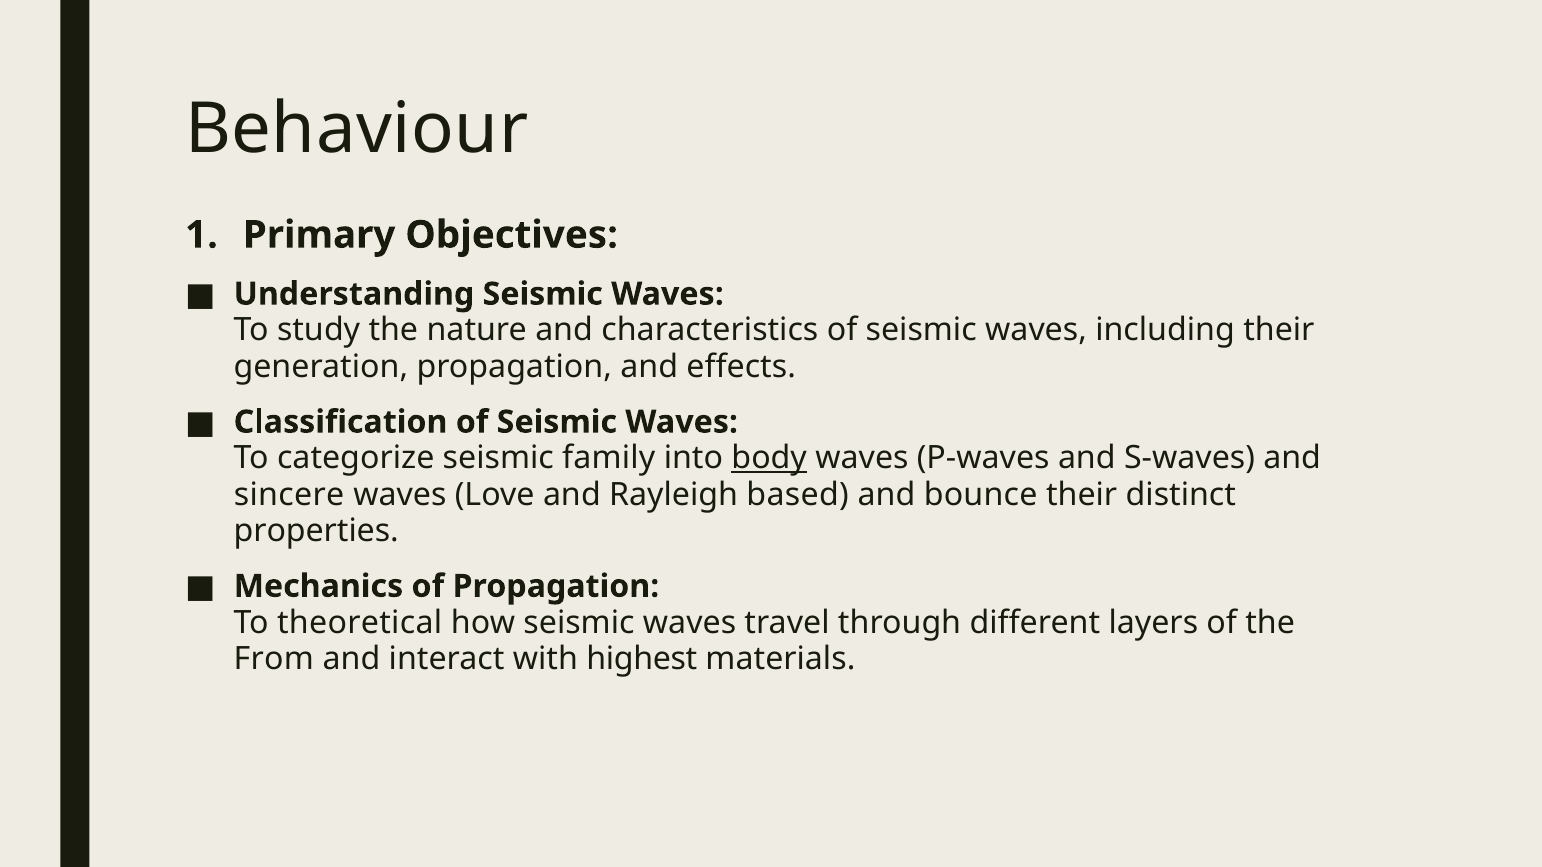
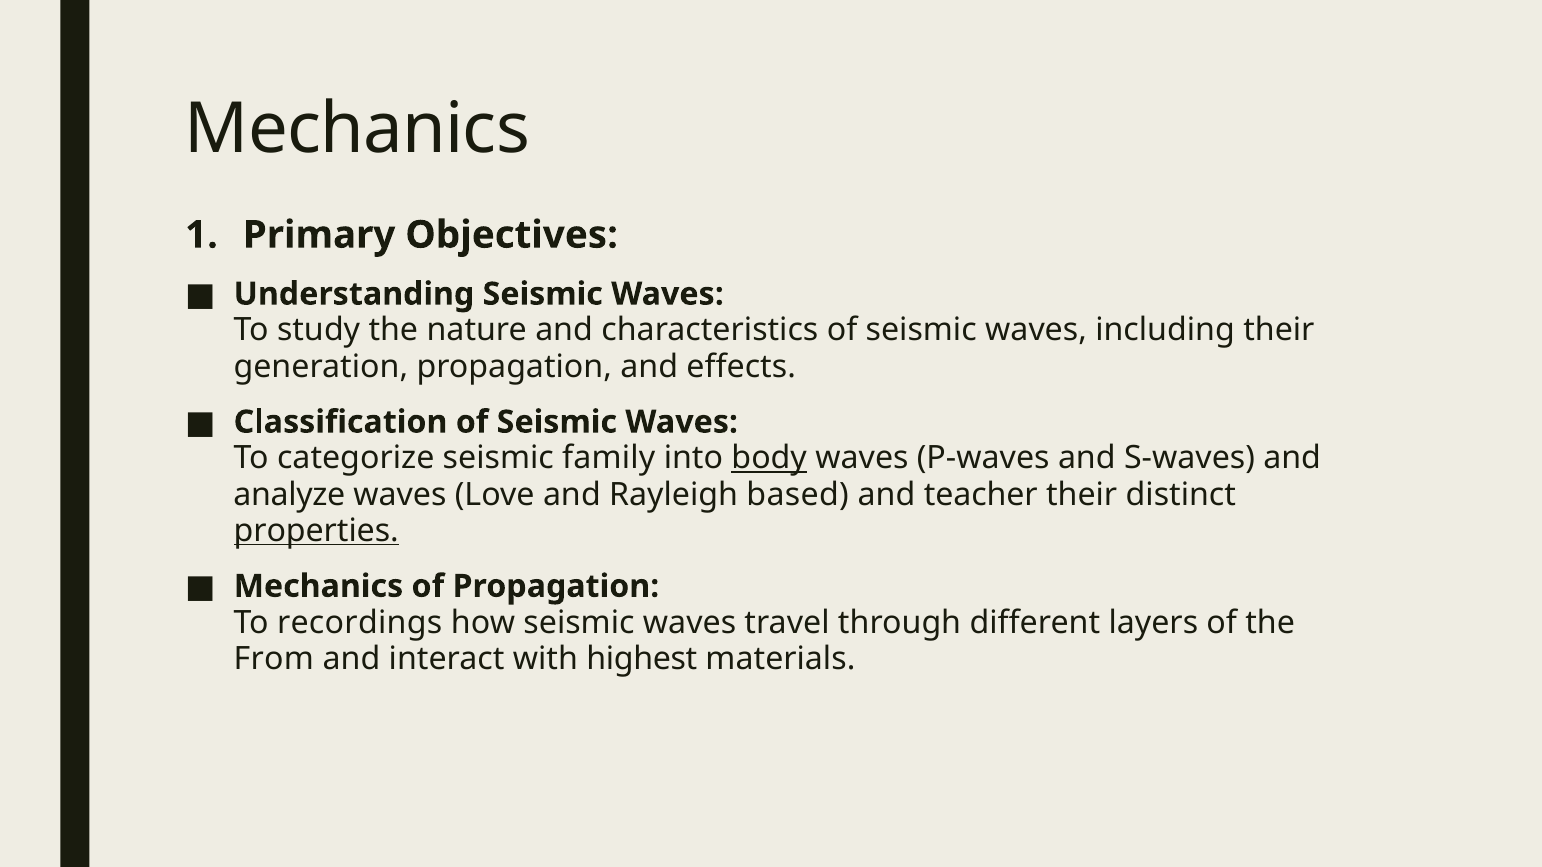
Behaviour: Behaviour -> Mechanics (357, 130)
sincere: sincere -> analyze (289, 495)
bounce: bounce -> teacher (981, 495)
properties underline: none -> present (316, 531)
theoretical: theoretical -> recordings (360, 623)
